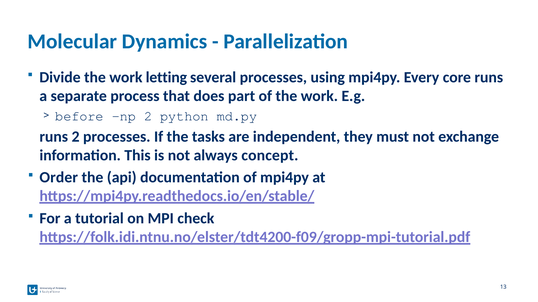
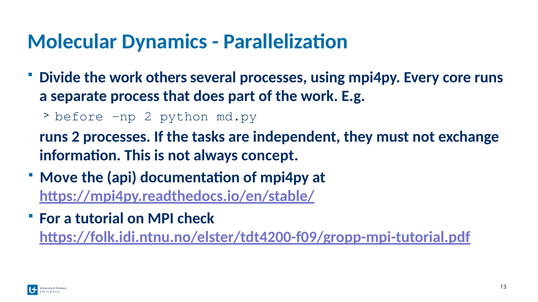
letting: letting -> others (166, 77)
Order: Order -> Move (59, 178)
